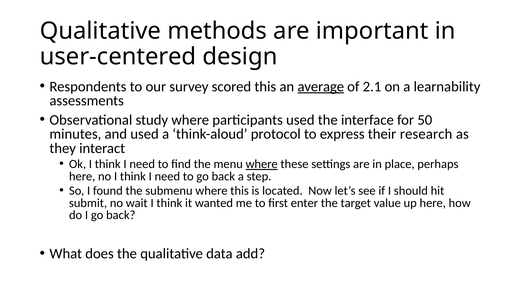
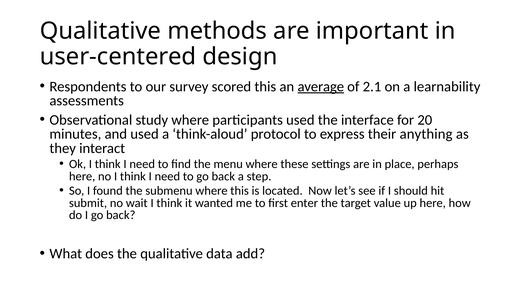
50: 50 -> 20 (425, 120)
research: research -> anything (426, 134)
where underline: present -> none (262, 164)
